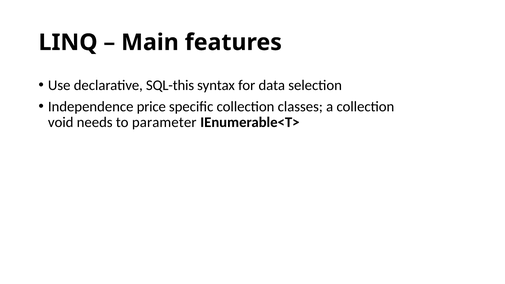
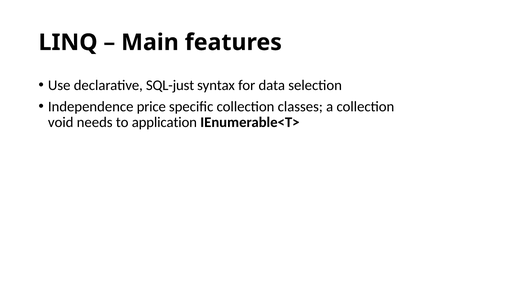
SQL-this: SQL-this -> SQL-just (170, 85)
parameter: parameter -> application (164, 122)
